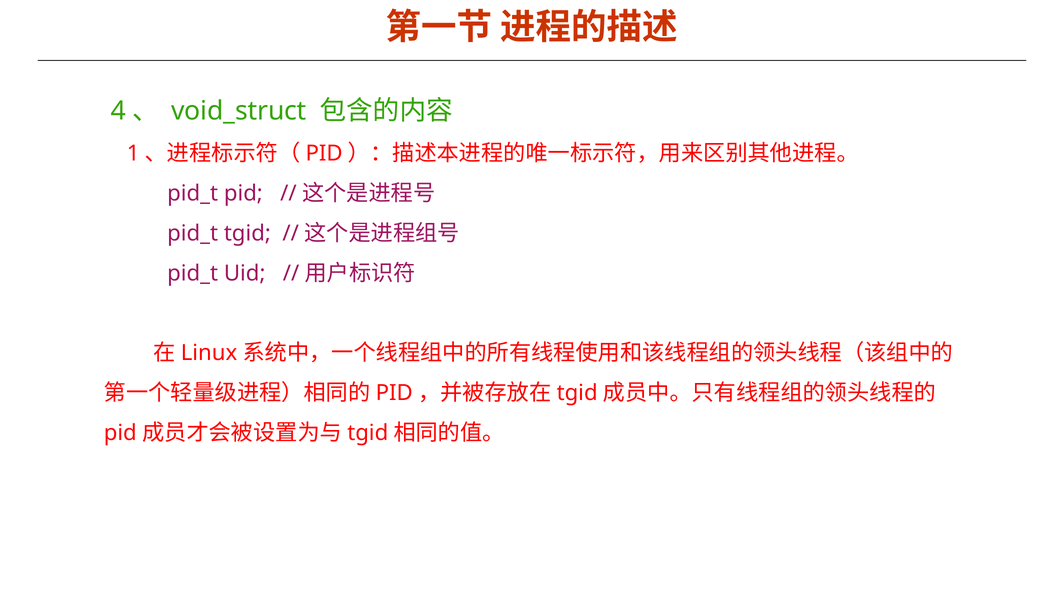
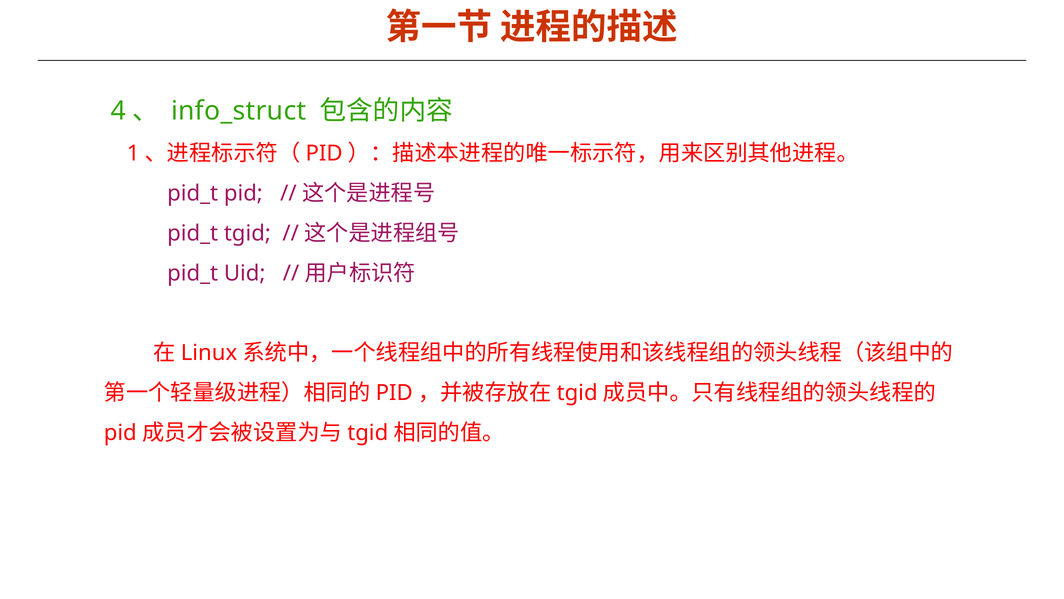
void_struct: void_struct -> info_struct (239, 111)
